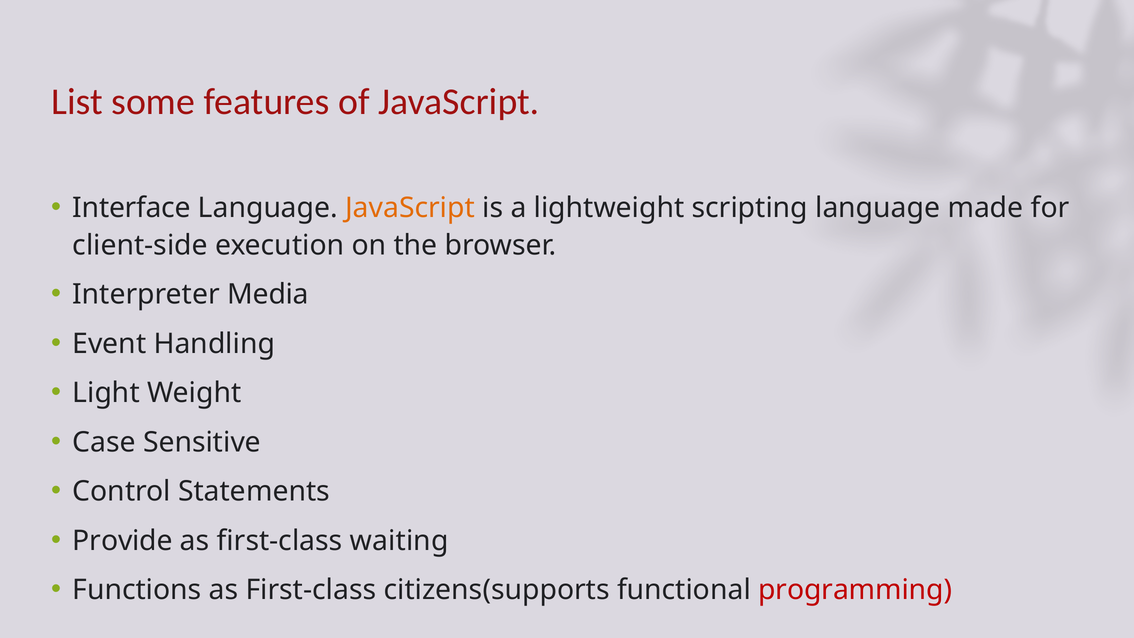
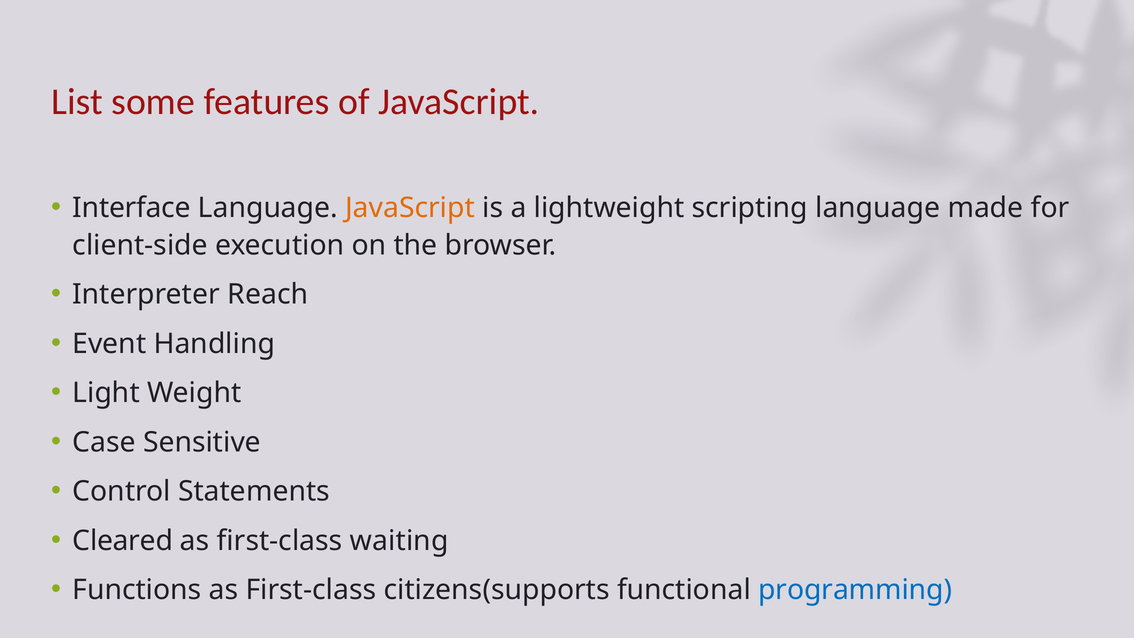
Media: Media -> Reach (268, 295)
Provide: Provide -> Cleared (123, 541)
programming colour: red -> blue (855, 590)
